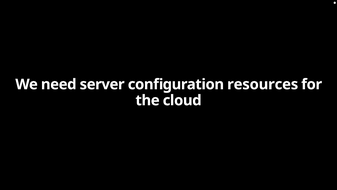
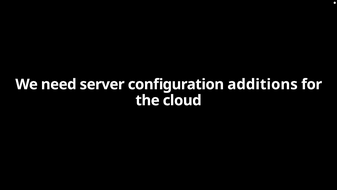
resources: resources -> additions (263, 84)
